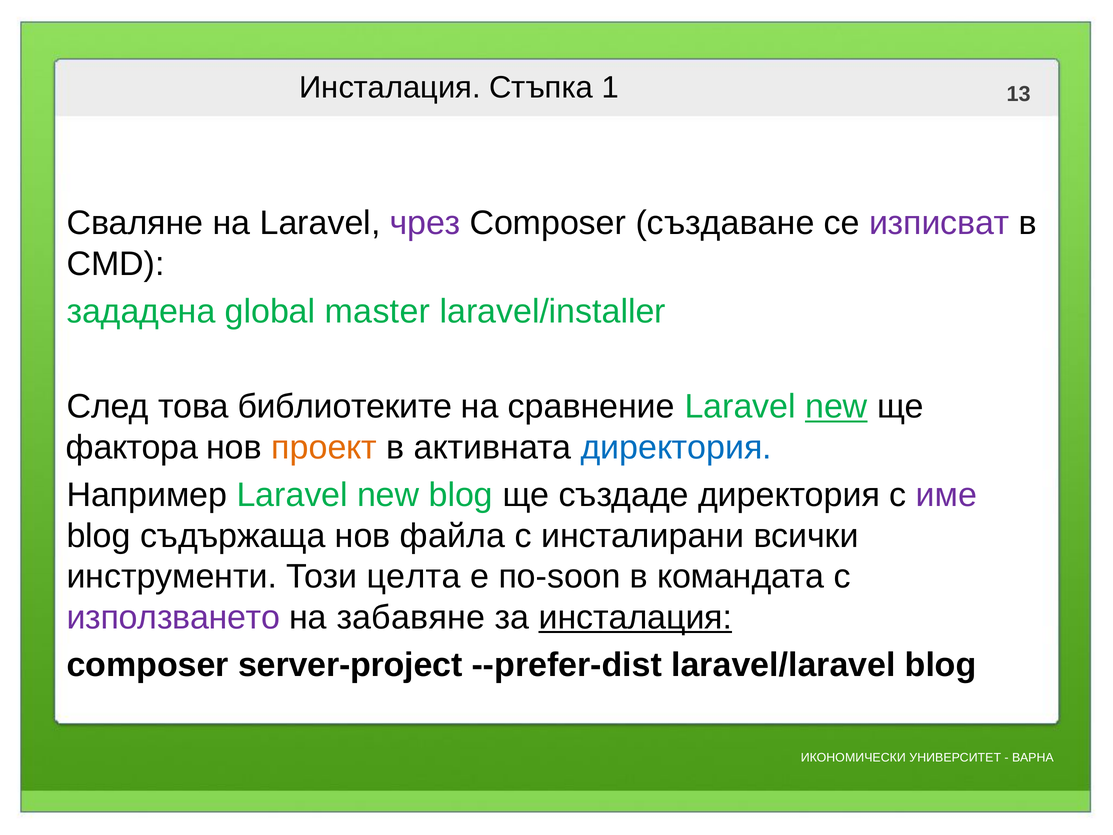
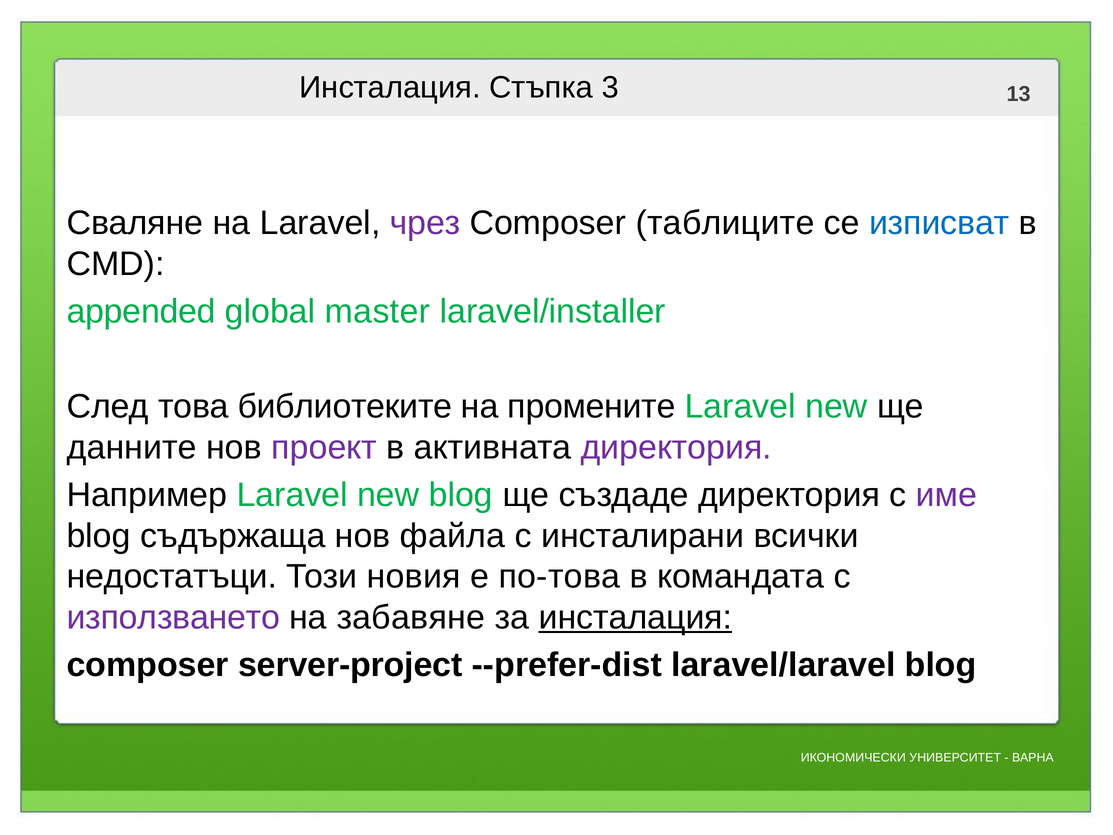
1: 1 -> 3 (610, 87)
създаване: създаване -> таблиците (725, 223)
изписват colour: purple -> blue (939, 223)
зададена: зададена -> appended (141, 311)
сравнение: сравнение -> промените (591, 407)
new underline: present -> none (836, 407)
фактора: фактора -> данните (132, 447)
проект colour: orange -> purple (324, 447)
директория colour: blue -> purple (676, 447)
инструменти: инструменти -> недостатъци (172, 577)
целта: целта -> новия (414, 577)
по-soon: по-soon -> по-това (559, 577)
